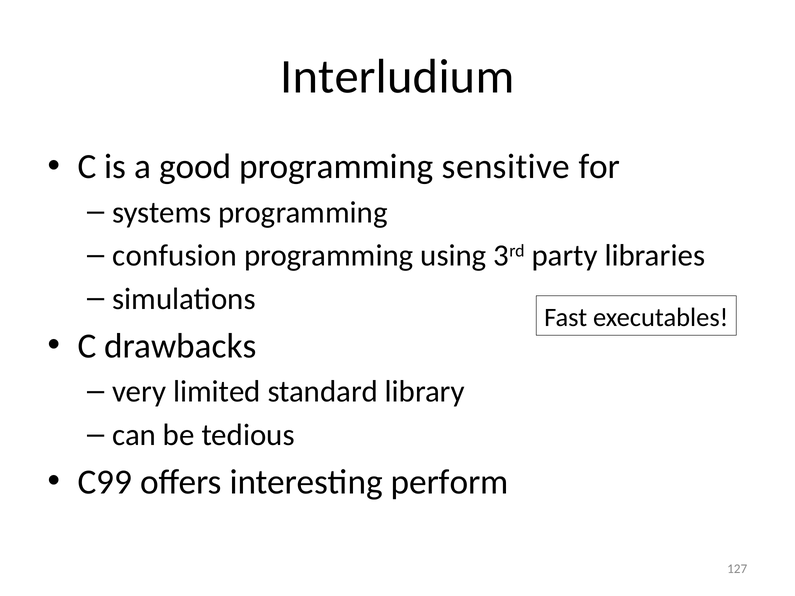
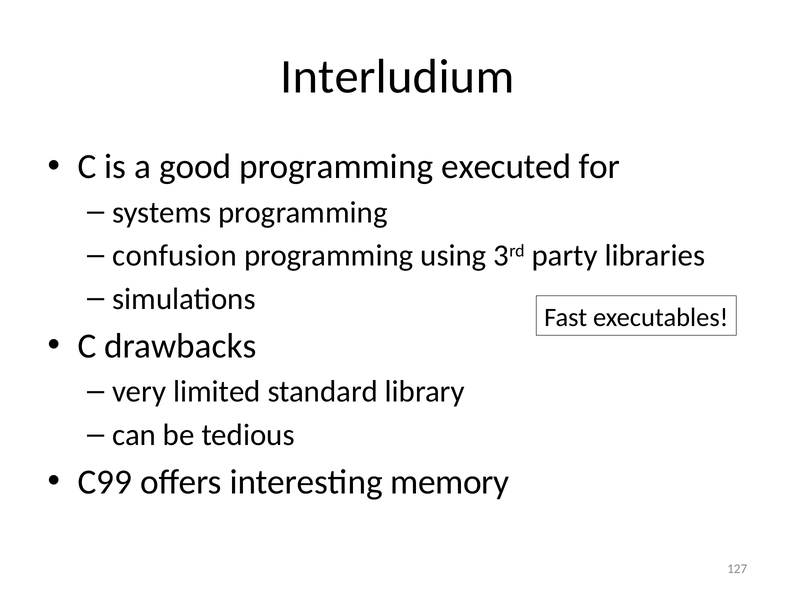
sensitive: sensitive -> executed (506, 167)
perform: perform -> memory (450, 482)
